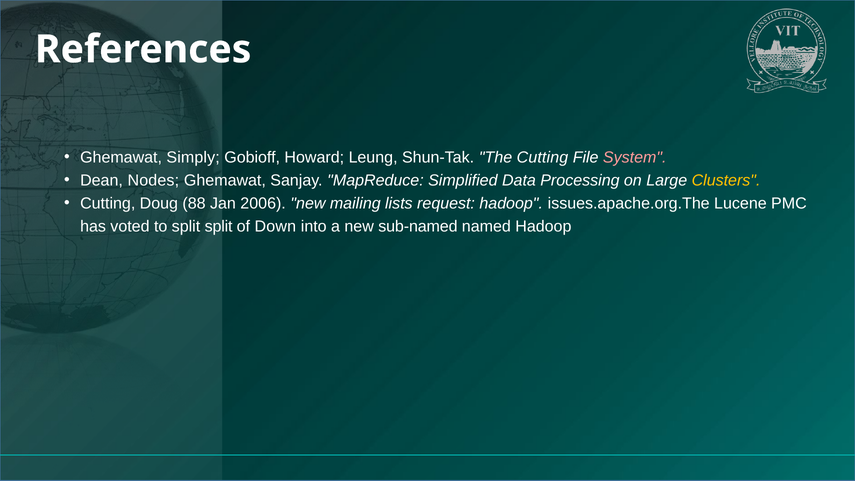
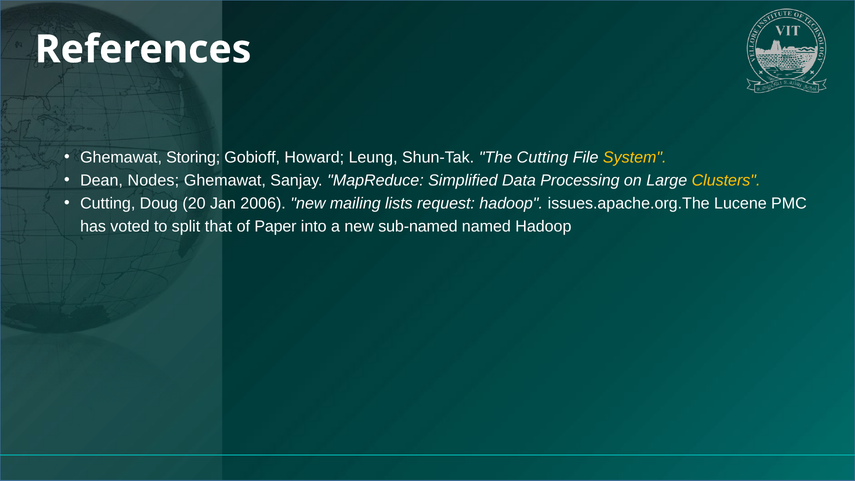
Simply: Simply -> Storing (193, 157)
System colour: pink -> yellow (635, 157)
88: 88 -> 20 (194, 203)
split split: split -> that (218, 227)
Down: Down -> Paper (276, 227)
